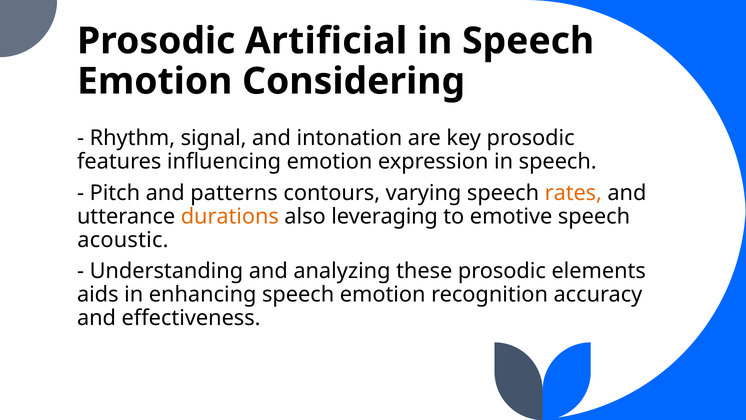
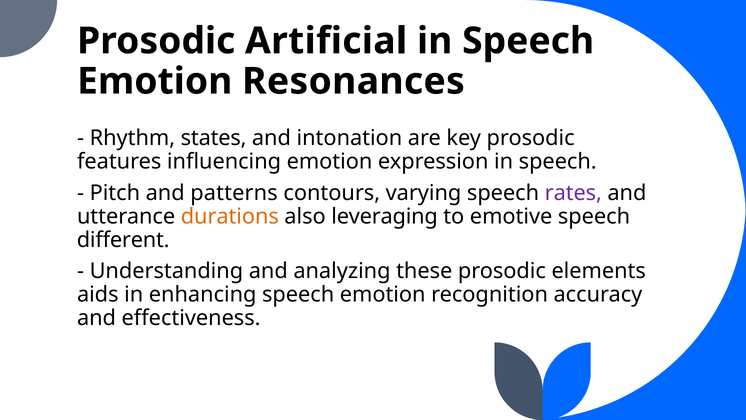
Considering: Considering -> Resonances (353, 81)
signal: signal -> states (214, 138)
rates colour: orange -> purple (573, 193)
acoustic: acoustic -> different (123, 240)
